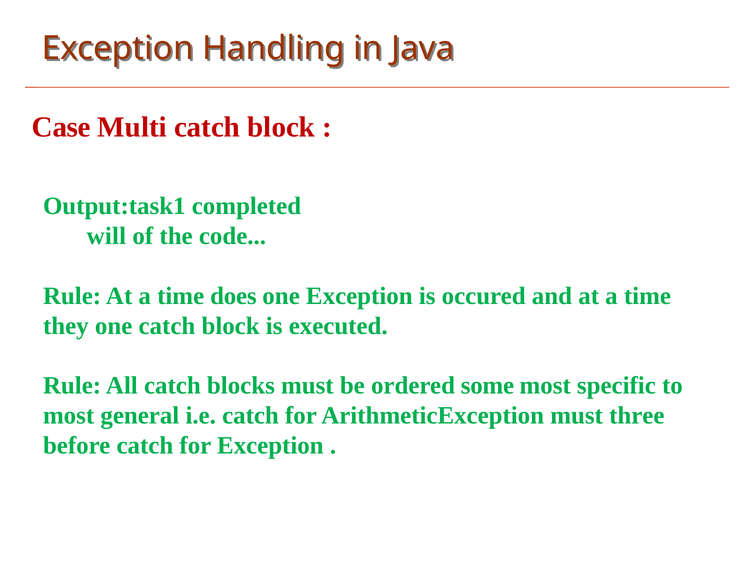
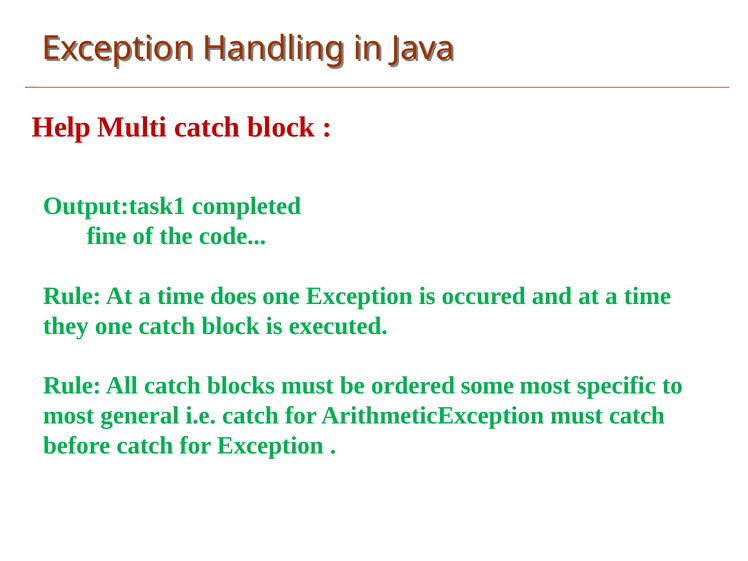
Case: Case -> Help (61, 127)
will: will -> fine (107, 236)
must three: three -> catch (637, 416)
